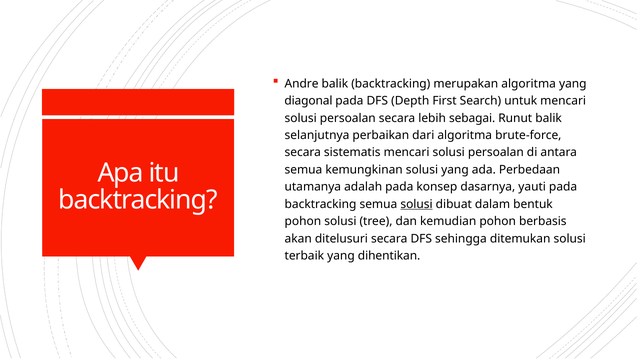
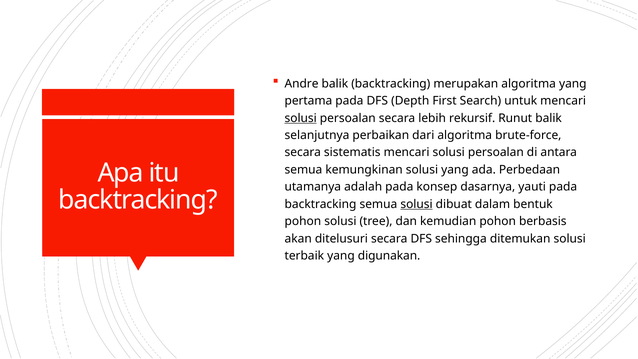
diagonal: diagonal -> pertama (308, 101)
solusi underline: none -> present (301, 118)
sebagai: sebagai -> rekursif (472, 118)
dihentikan: dihentikan -> digunakan (389, 256)
